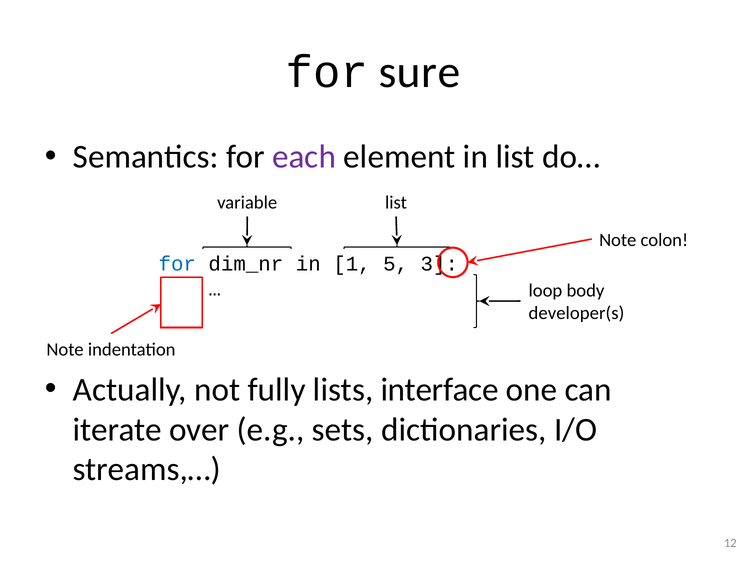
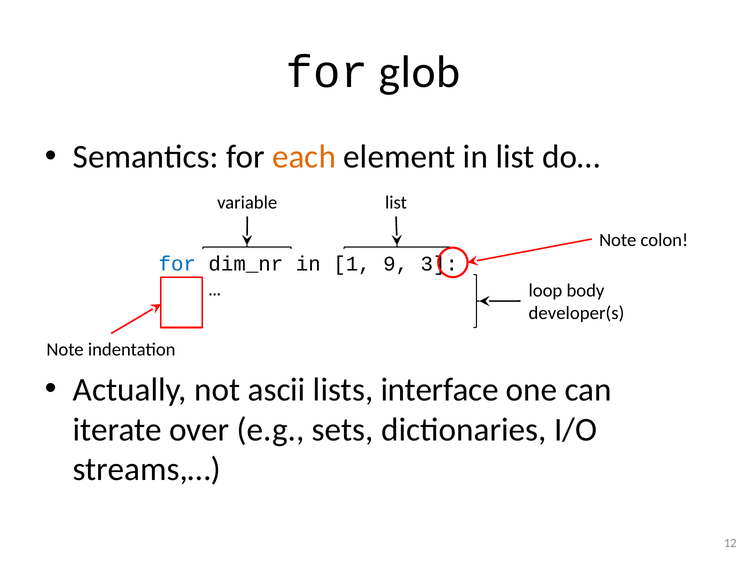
sure: sure -> glob (419, 72)
each colour: purple -> orange (304, 157)
5: 5 -> 9 (396, 263)
fully: fully -> ascii (277, 389)
